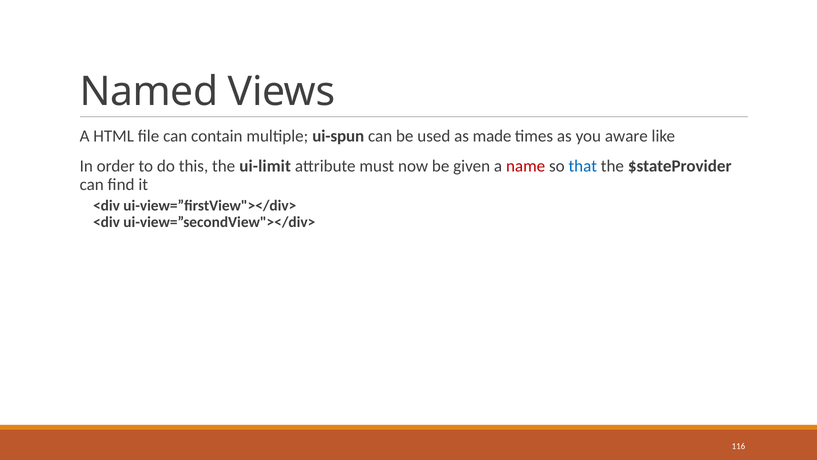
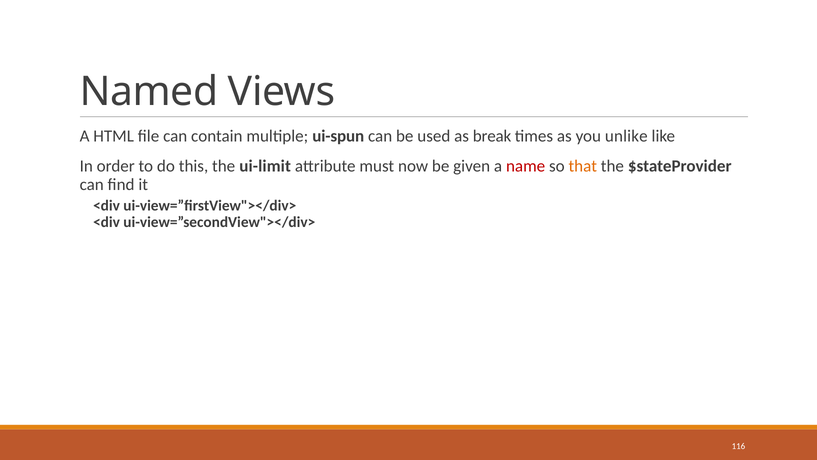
made: made -> break (492, 136)
aware: aware -> unlike (626, 136)
that colour: blue -> orange (583, 166)
